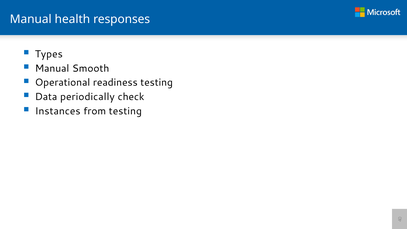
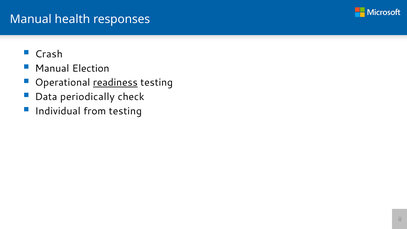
Types: Types -> Crash (49, 54)
Smooth: Smooth -> Election (91, 68)
readiness underline: none -> present (115, 83)
Instances: Instances -> Individual (58, 111)
